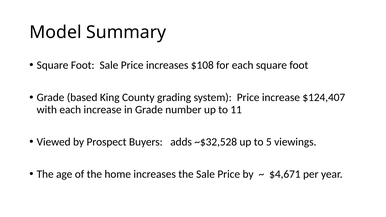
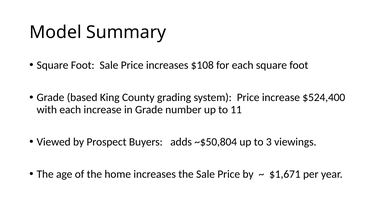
$124,407: $124,407 -> $524,400 (324, 98)
~$32,528: ~$32,528 -> ~$50,804 (216, 142)
5: 5 -> 3 (269, 142)
$4,671: $4,671 -> $1,671 (285, 174)
